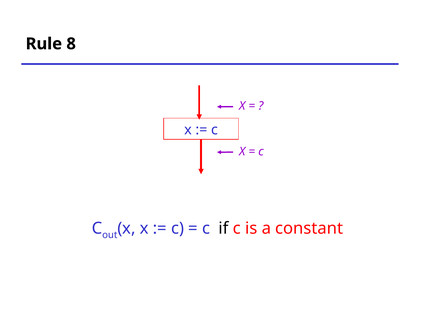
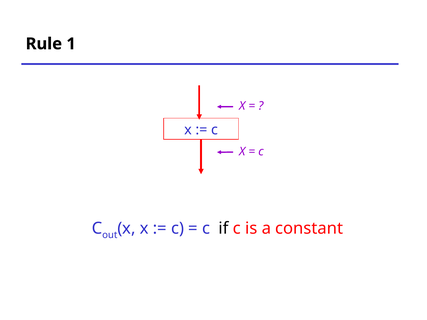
8: 8 -> 1 (71, 44)
